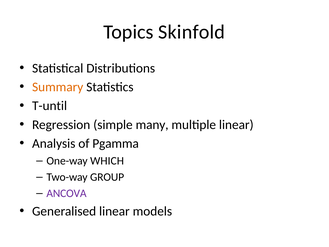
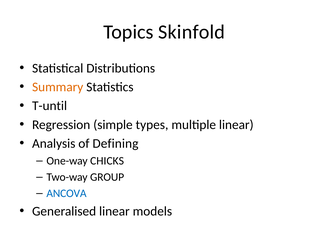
many: many -> types (152, 125)
Pgamma: Pgamma -> Defining (115, 143)
WHICH: WHICH -> CHICKS (107, 161)
ANCOVA colour: purple -> blue (66, 193)
